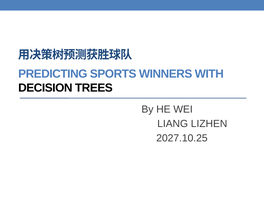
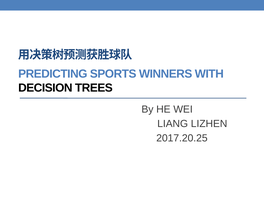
2027.10.25: 2027.10.25 -> 2017.20.25 (182, 138)
